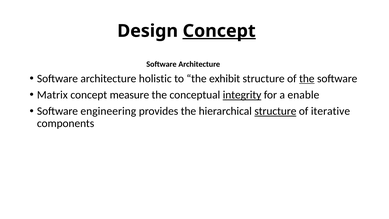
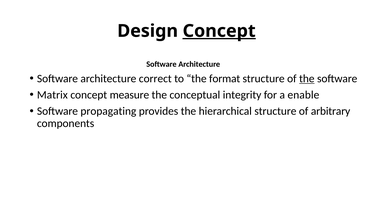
holistic: holistic -> correct (155, 79)
exhibit: exhibit -> format (225, 79)
integrity underline: present -> none (242, 95)
engineering: engineering -> propagating (108, 111)
structure underline: present -> none (275, 111)
iterative: iterative -> arbitrary (331, 111)
